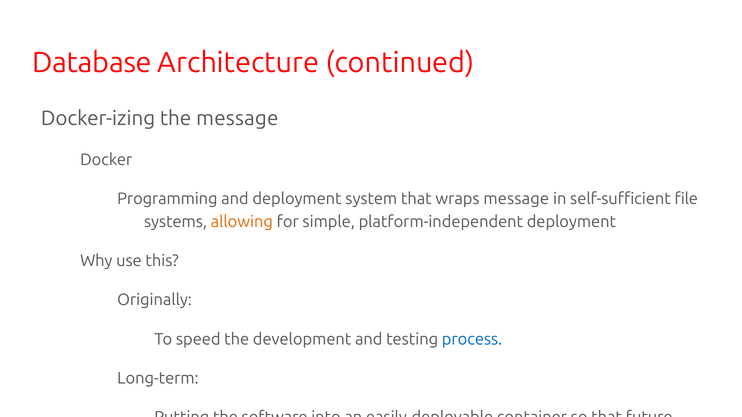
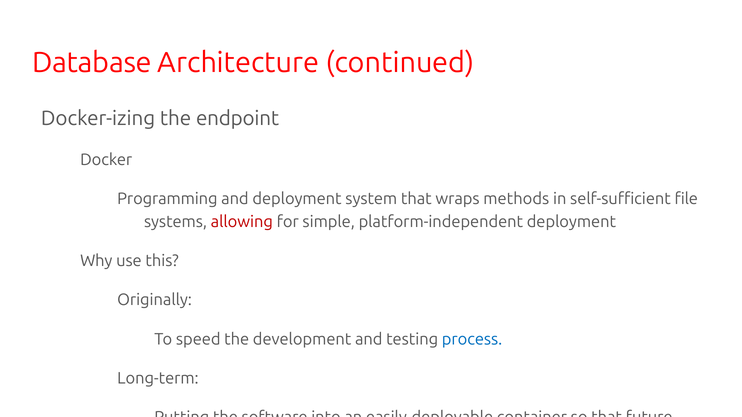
the message: message -> endpoint (238, 118)
wraps message: message -> methods (516, 199)
allowing colour: orange -> red (242, 222)
